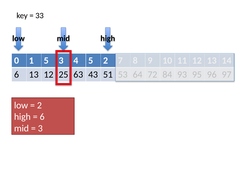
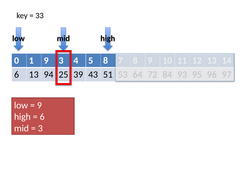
1 5: 5 -> 9 (46, 60)
5 2: 2 -> 8 (106, 60)
13 12: 12 -> 94 (49, 75)
63: 63 -> 39 (78, 75)
2: 2 -> 9 (39, 105)
